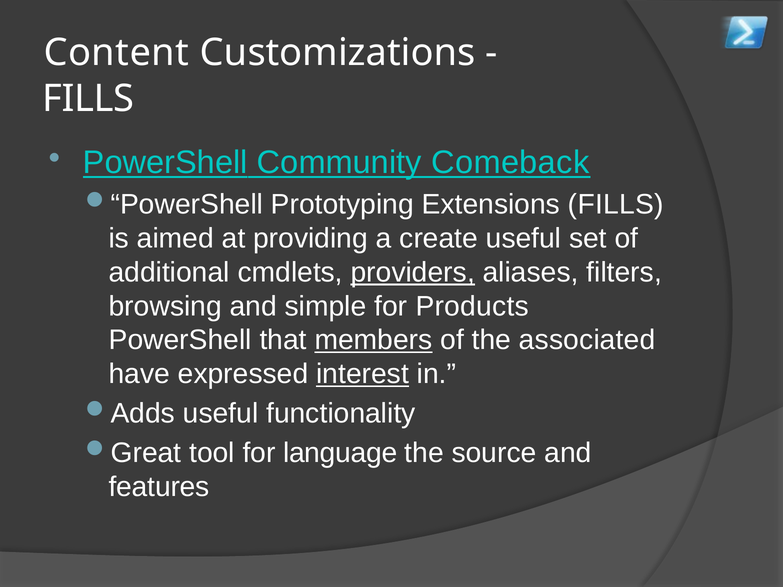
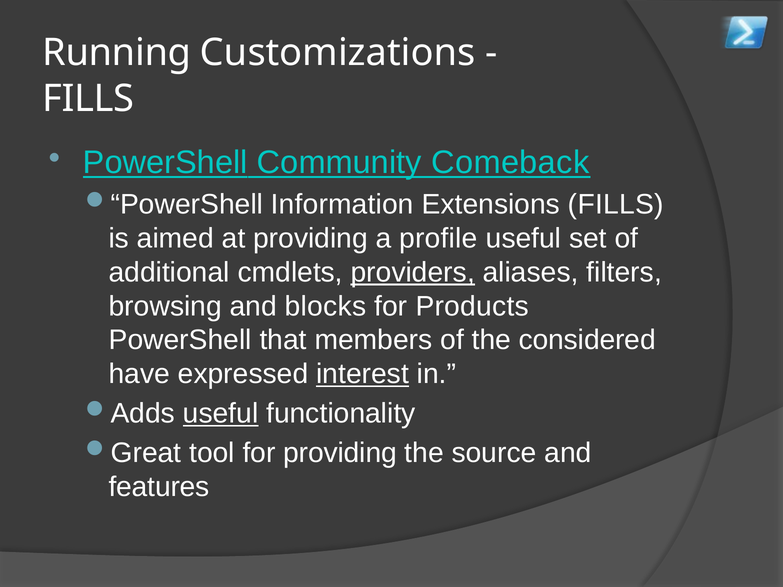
Content: Content -> Running (117, 53)
Prototyping: Prototyping -> Information (342, 205)
create: create -> profile (439, 239)
simple: simple -> blocks (325, 306)
members underline: present -> none (373, 340)
associated: associated -> considered (587, 340)
useful underline: none -> present (221, 414)
for language: language -> providing (340, 453)
